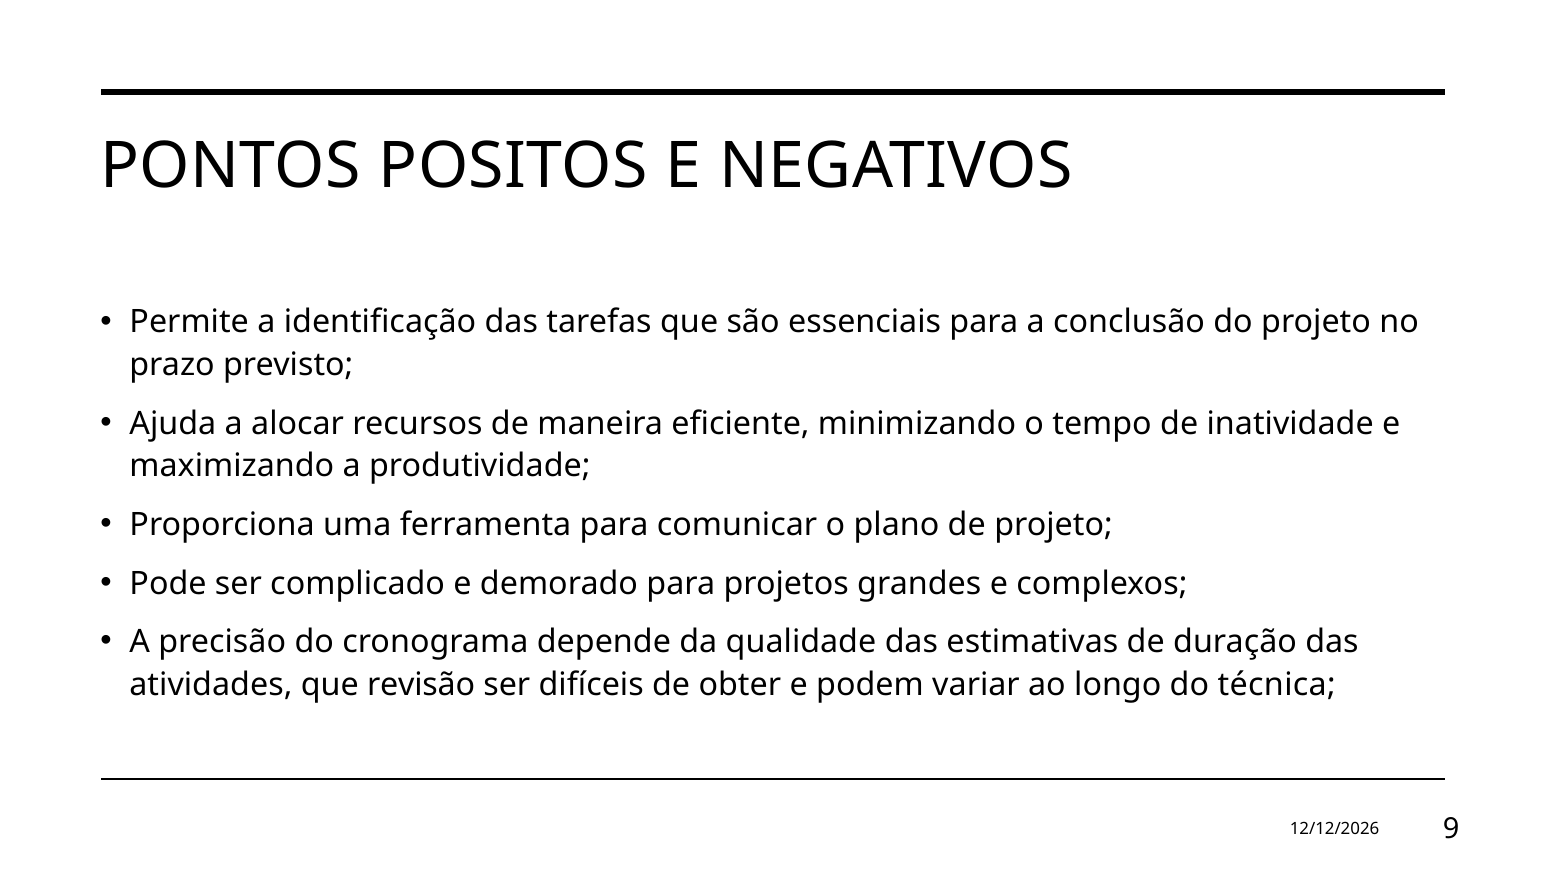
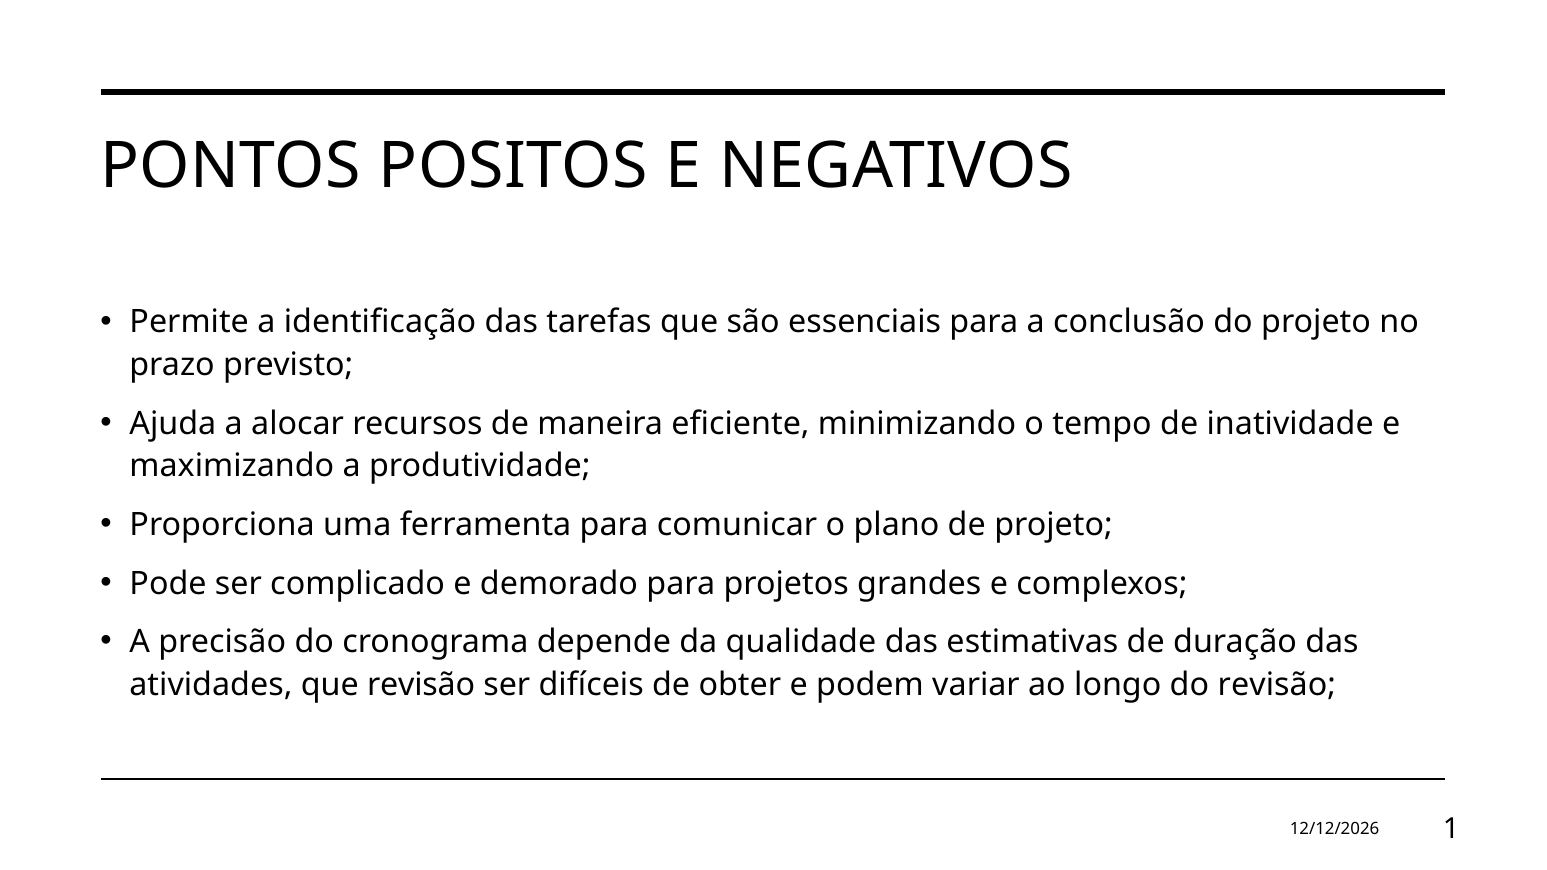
do técnica: técnica -> revisão (1277, 685)
9: 9 -> 1 (1451, 829)
